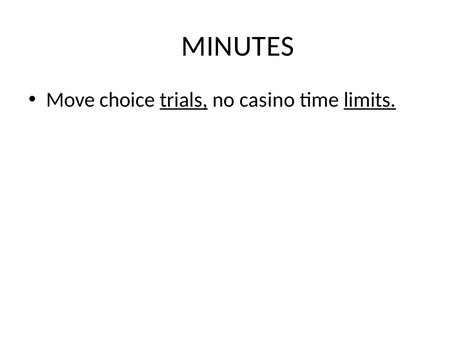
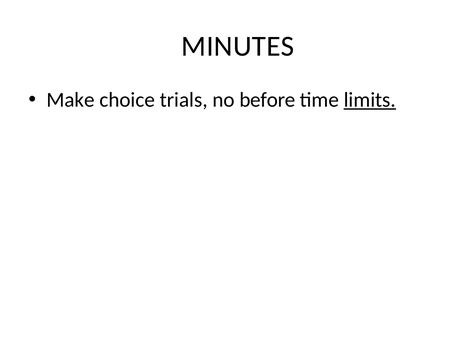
Move: Move -> Make (71, 100)
trials underline: present -> none (184, 100)
casino: casino -> before (267, 100)
